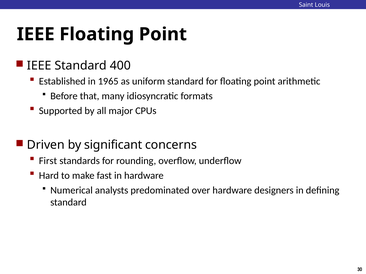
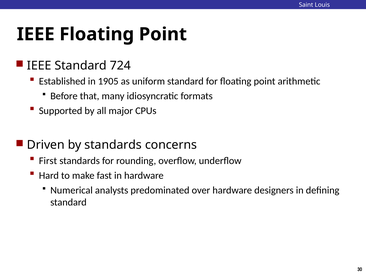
400: 400 -> 724 (120, 66)
1965: 1965 -> 1905 (108, 81)
by significant: significant -> standards (113, 145)
